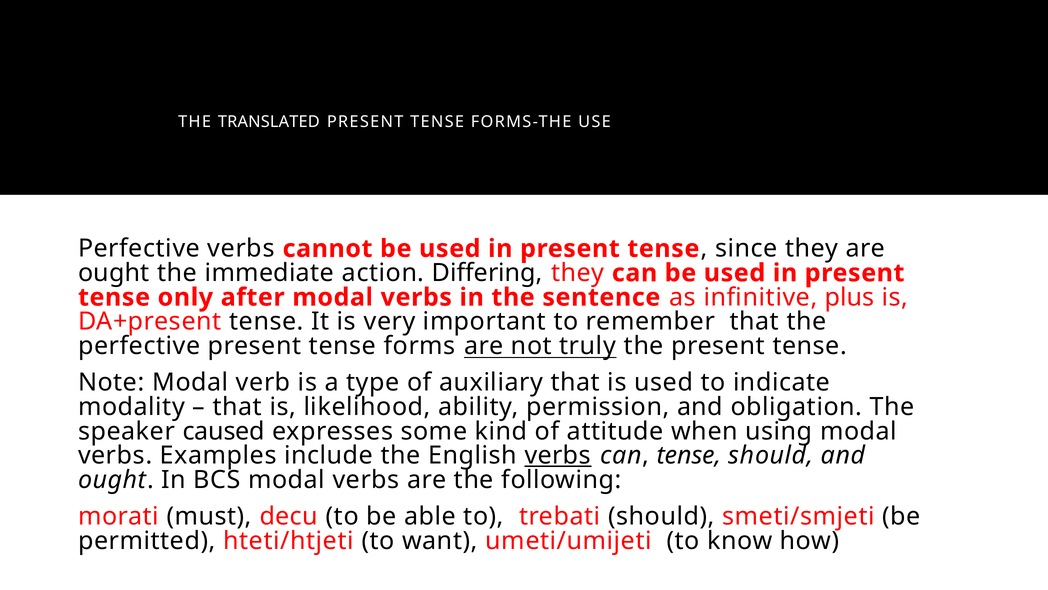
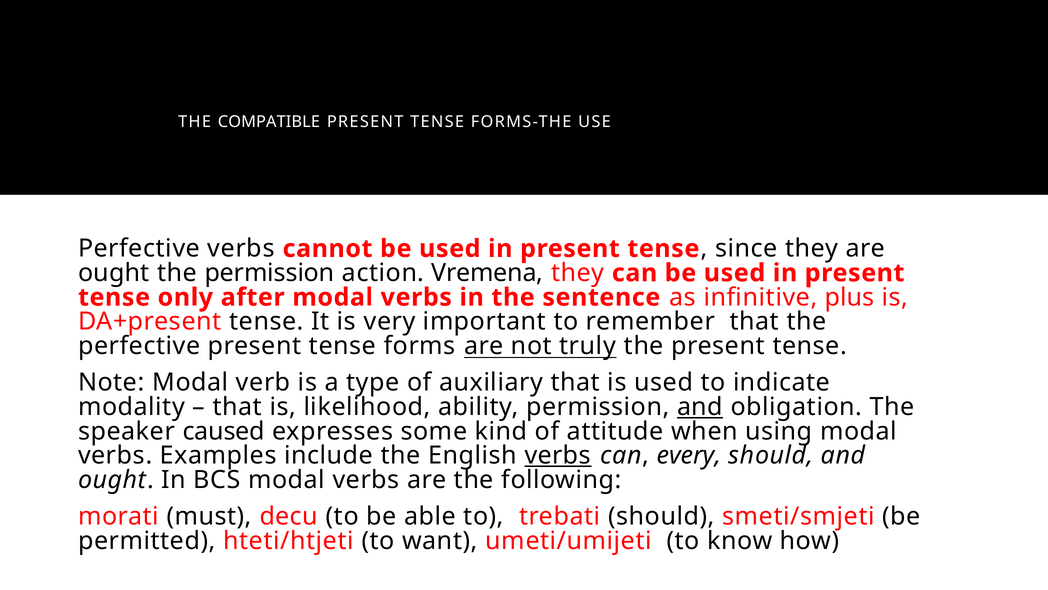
TRANSLATED: TRANSLATED -> COMPATIBLE (269, 122)
the immediate: immediate -> permission (269, 273)
Differing: Differing -> Vremena (487, 273)
and underline: none -> present (700, 407)
can tense: tense -> every (689, 455)
